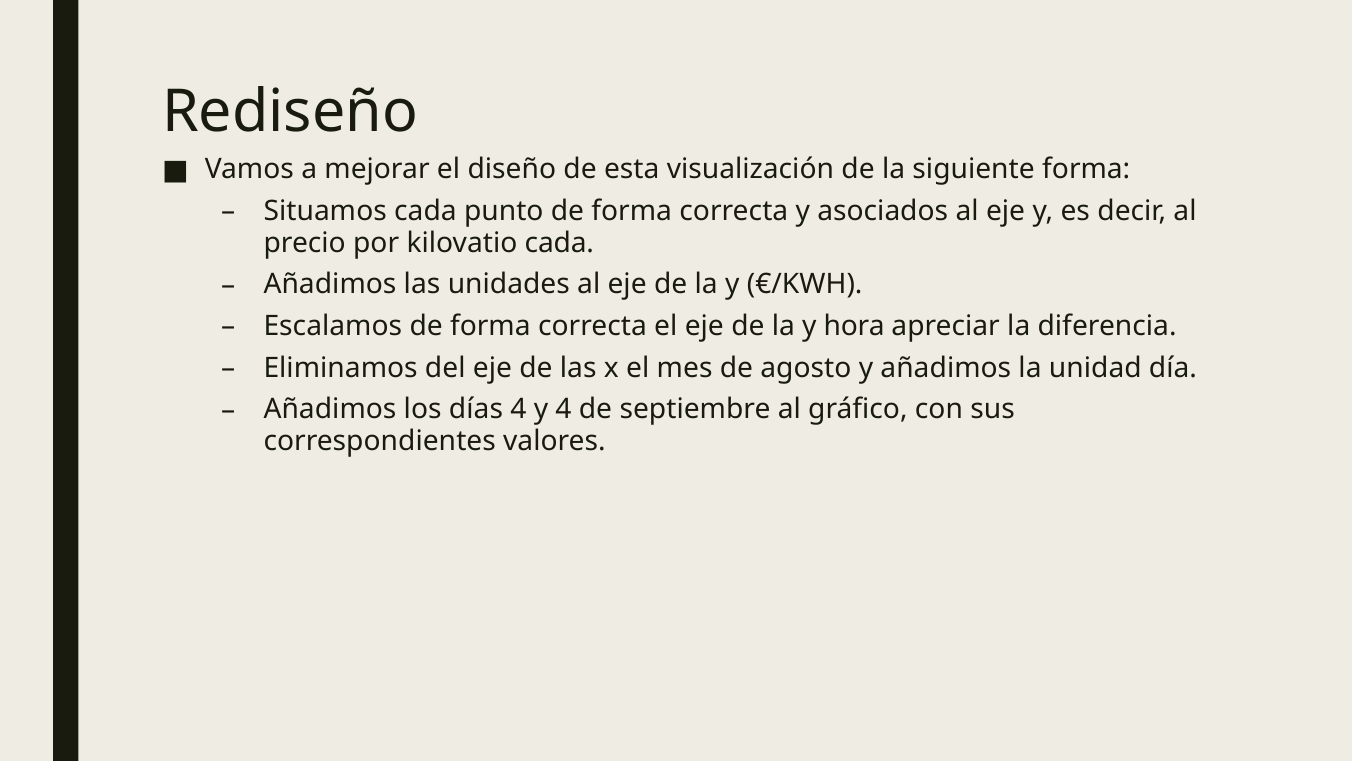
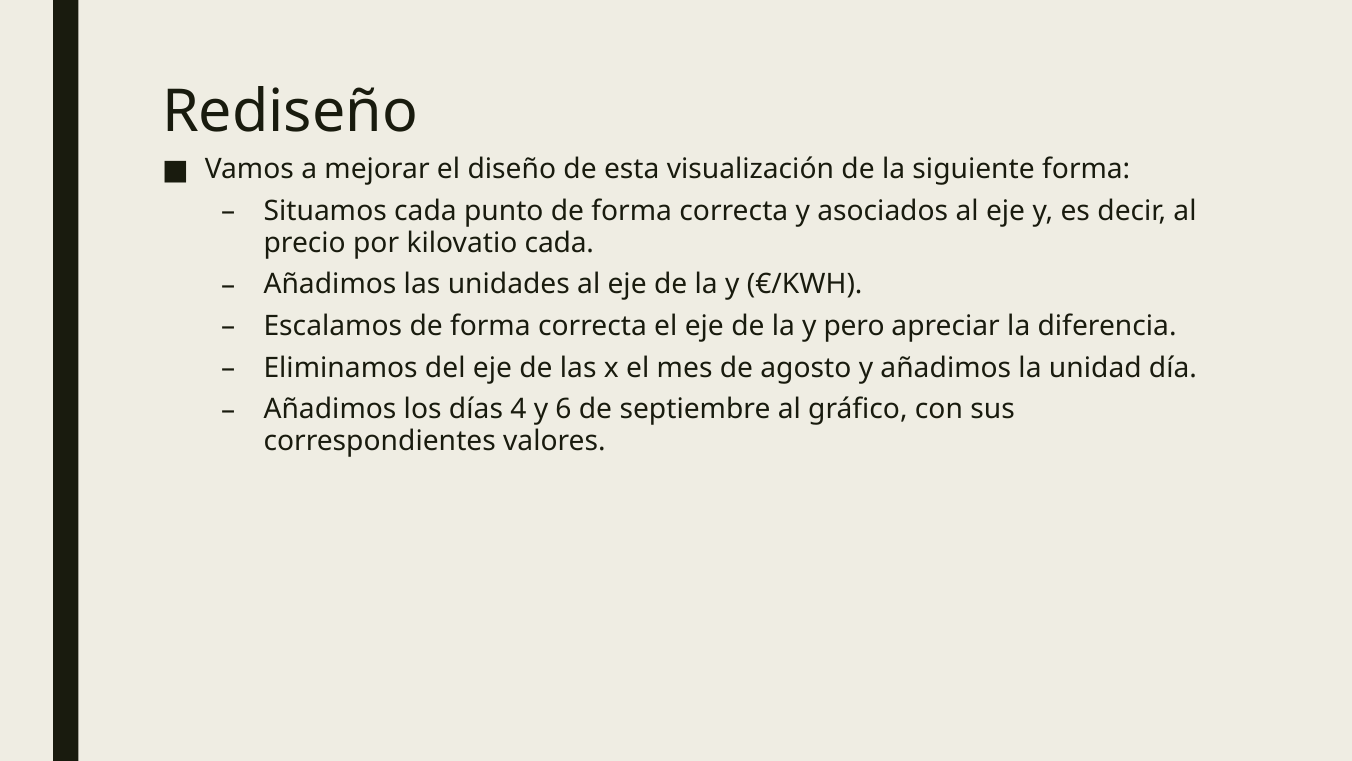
hora: hora -> pero (854, 326)
y 4: 4 -> 6 (563, 409)
